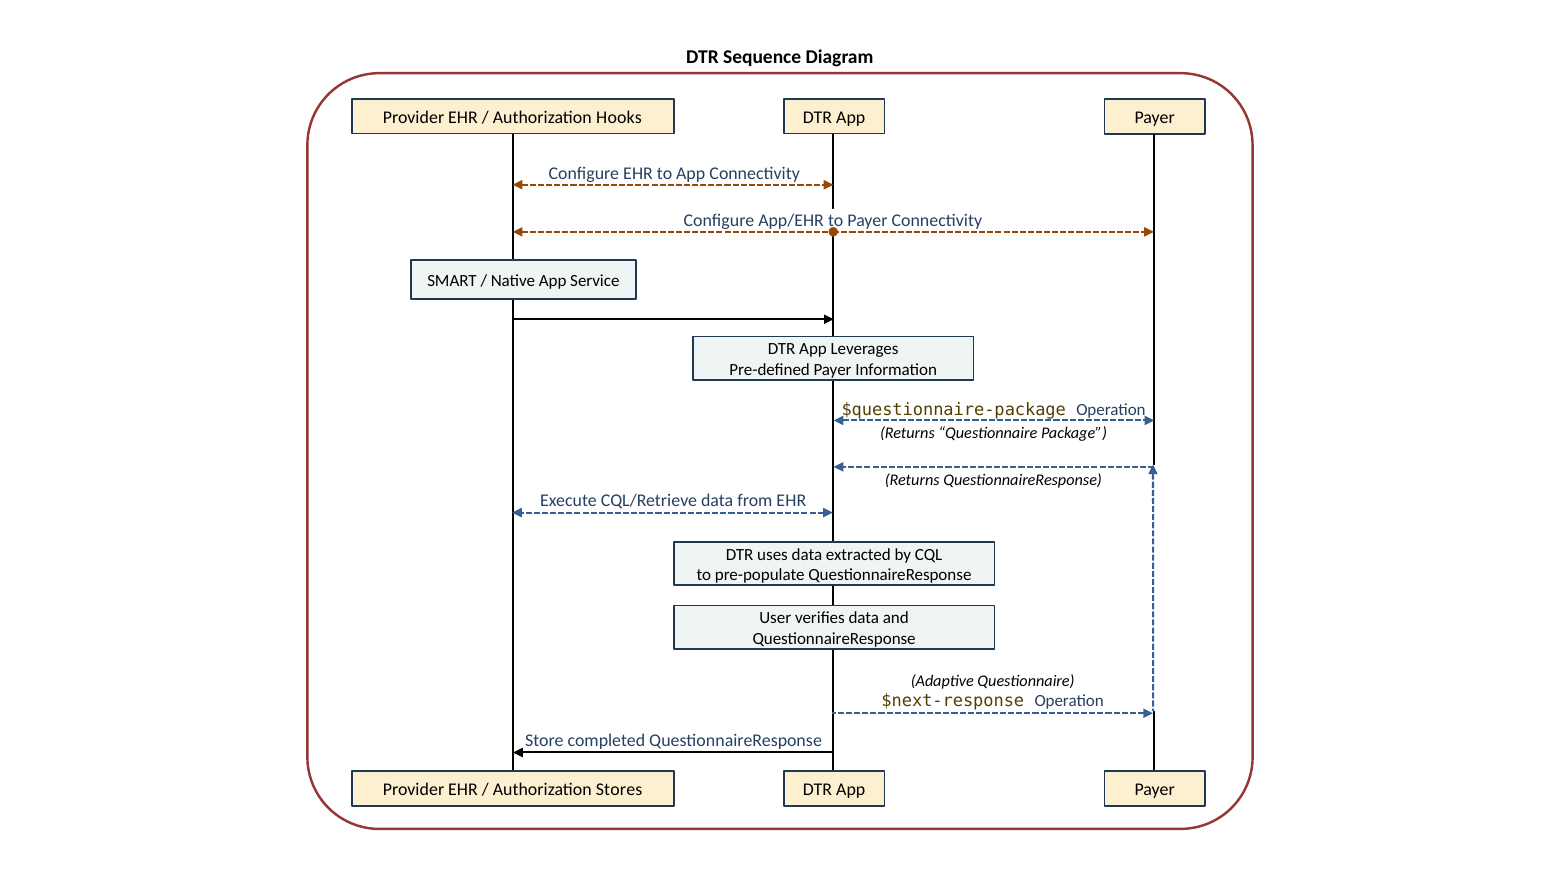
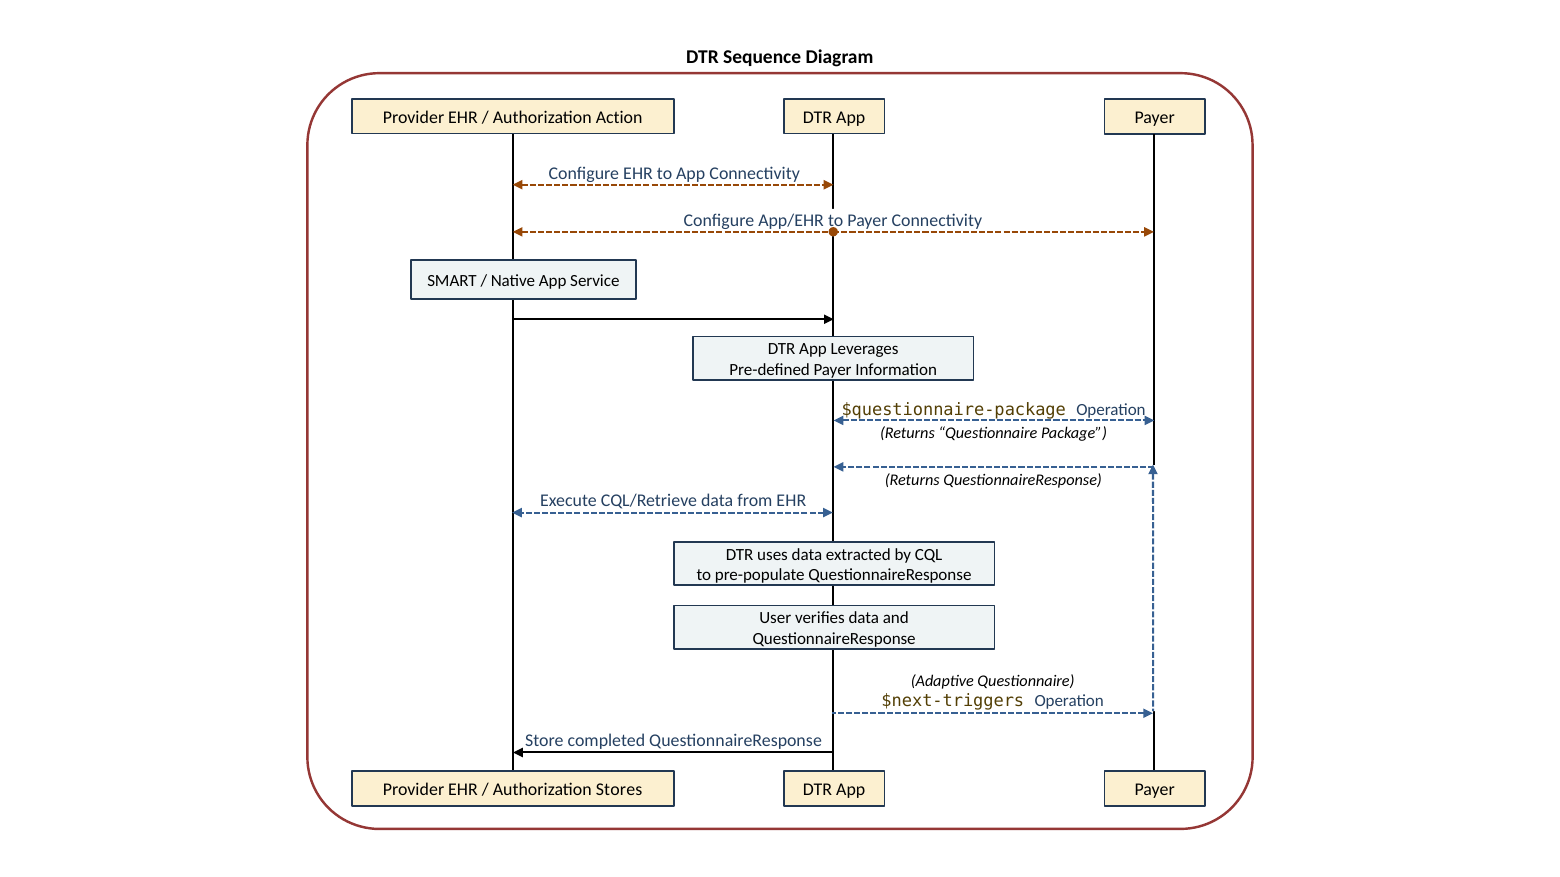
Hooks: Hooks -> Action (619, 118)
$next-response: $next-response -> $next-triggers (953, 701)
